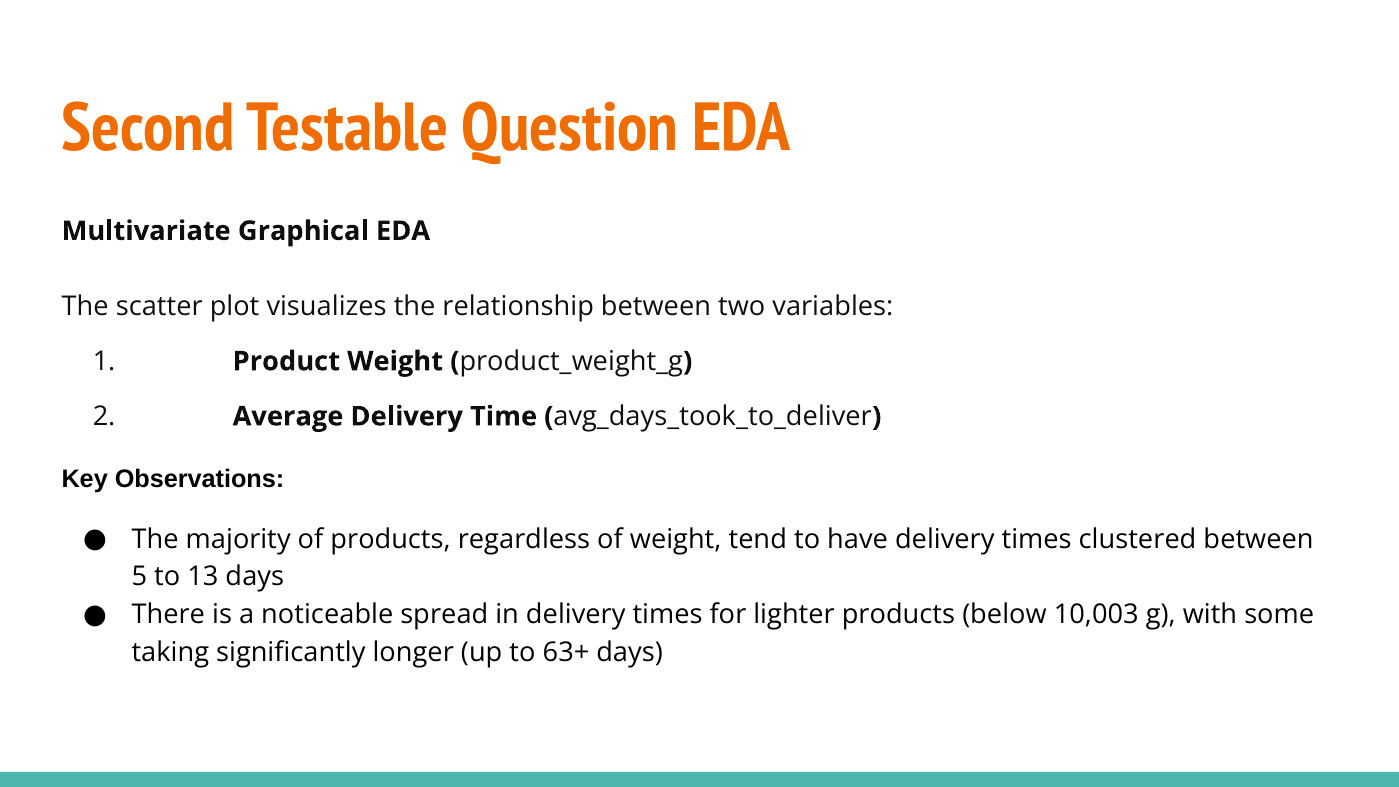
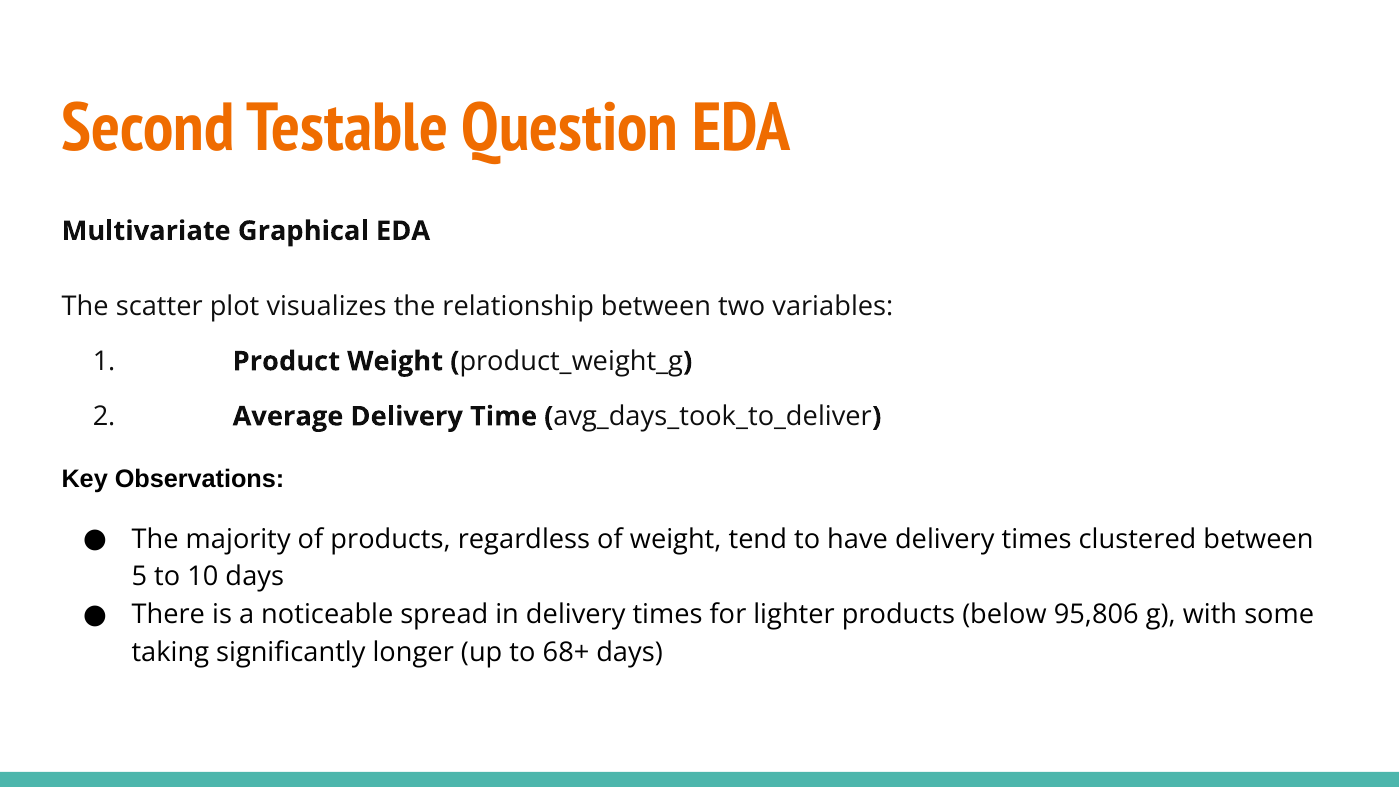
13: 13 -> 10 (203, 577)
10,003: 10,003 -> 95,806 (1096, 615)
63+: 63+ -> 68+ (566, 652)
